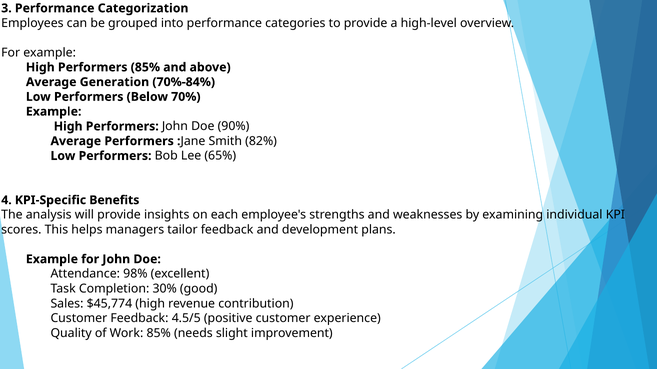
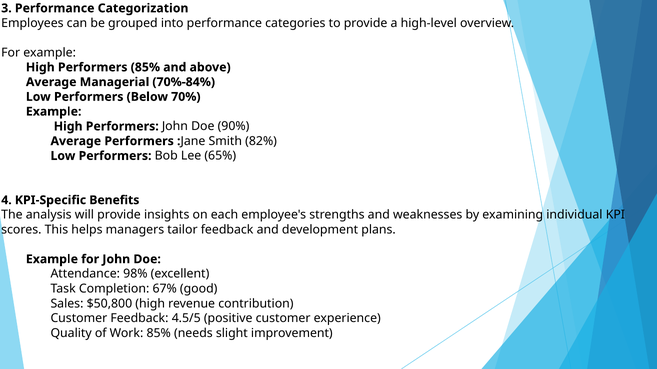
Generation: Generation -> Managerial (114, 82)
30%: 30% -> 67% (165, 289)
$45,774: $45,774 -> $50,800 (109, 304)
